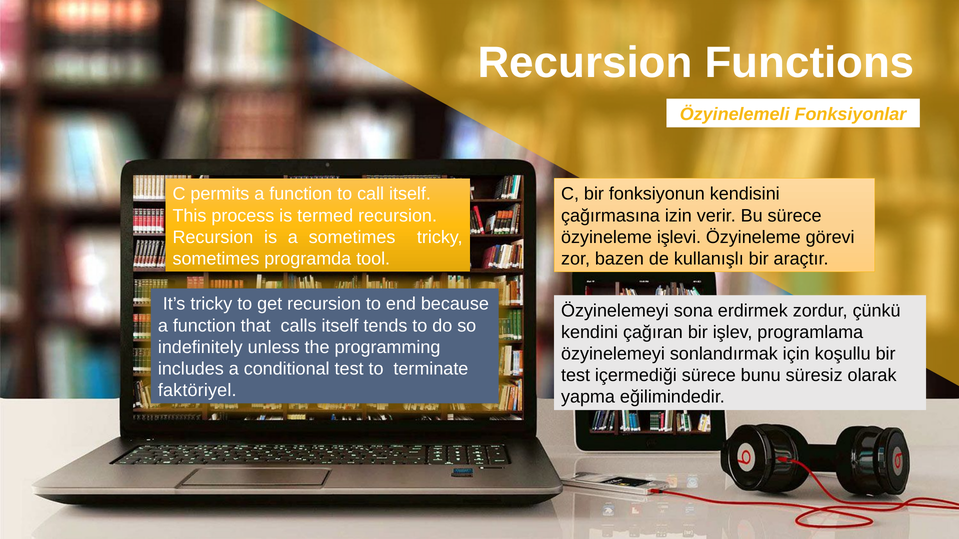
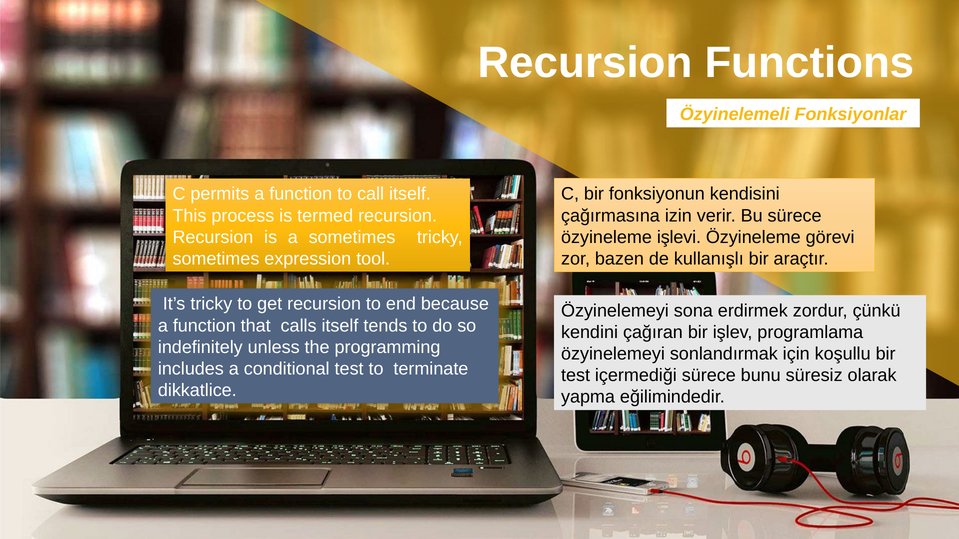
programda: programda -> expression (308, 259)
faktöriyel: faktöriyel -> dikkatlice (197, 391)
